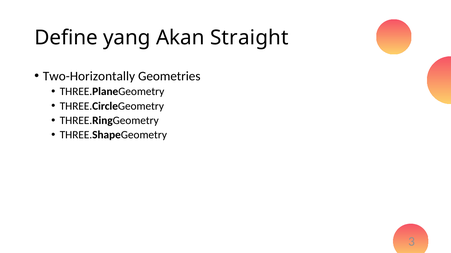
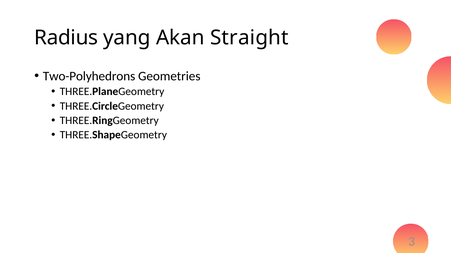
Define: Define -> Radius (66, 38)
Two-Horizontally: Two-Horizontally -> Two-Polyhedrons (89, 76)
